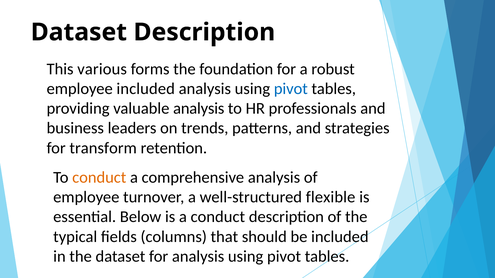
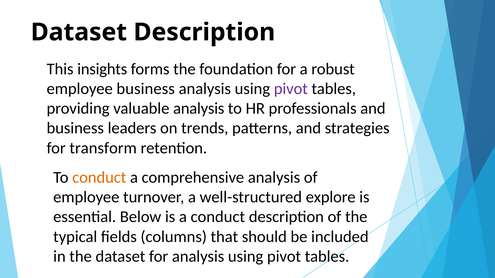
various: various -> insights (102, 69)
employee included: included -> business (146, 89)
pivot colour: blue -> purple (291, 89)
flexible: flexible -> explore (331, 197)
